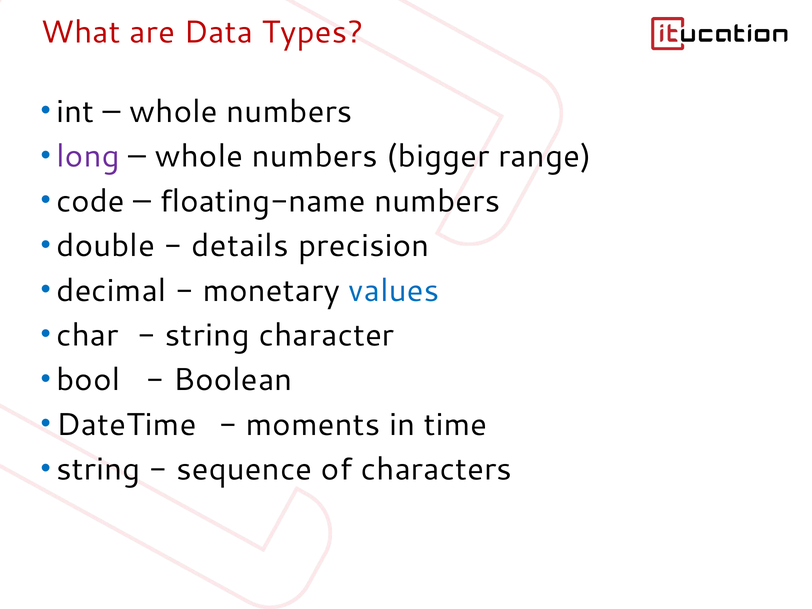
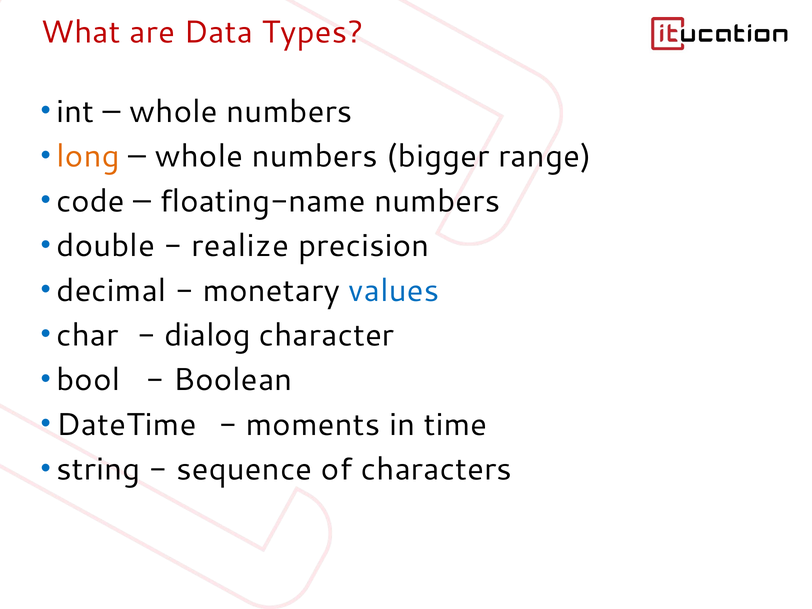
long colour: purple -> orange (88, 157)
details: details -> realize (240, 246)
string: string -> dialog (208, 335)
